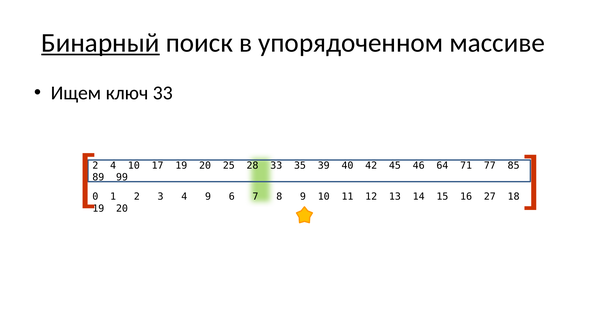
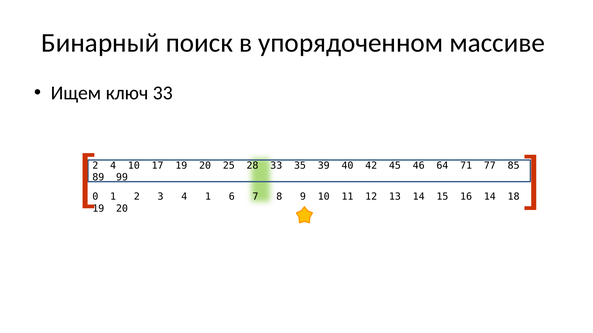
Бинарный underline: present -> none (100, 43)
4 9: 9 -> 1 (208, 197)
16 27: 27 -> 14 (490, 197)
